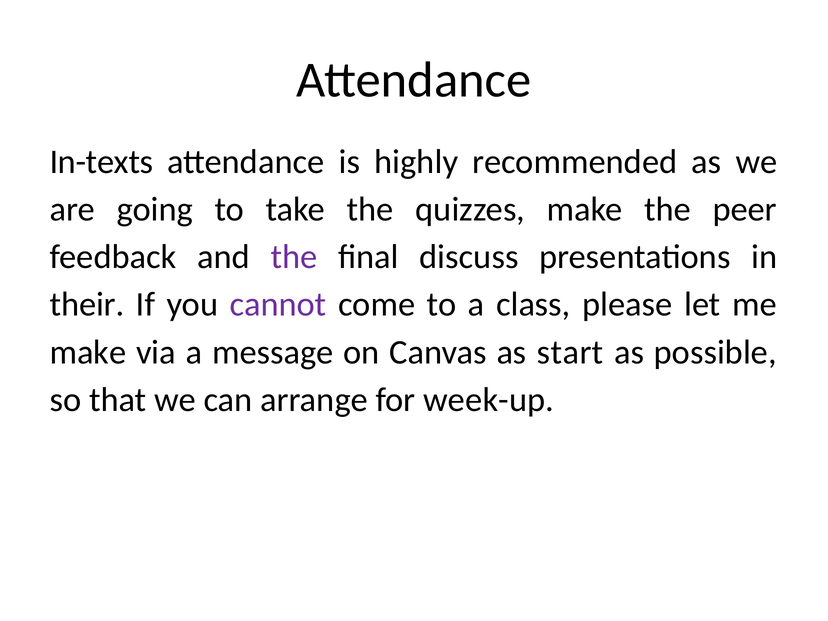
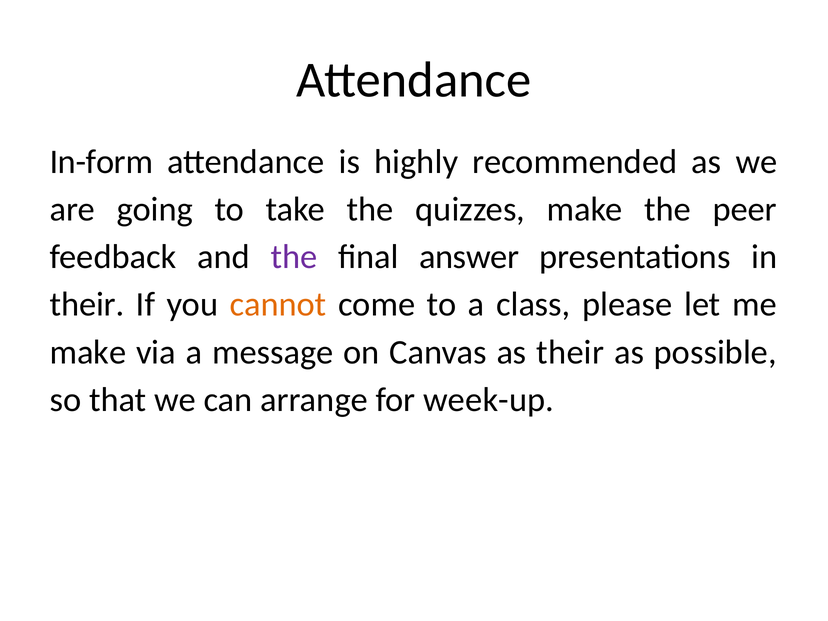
In-texts: In-texts -> In-form (101, 162)
discuss: discuss -> answer (469, 257)
cannot colour: purple -> orange (278, 305)
as start: start -> their (570, 352)
